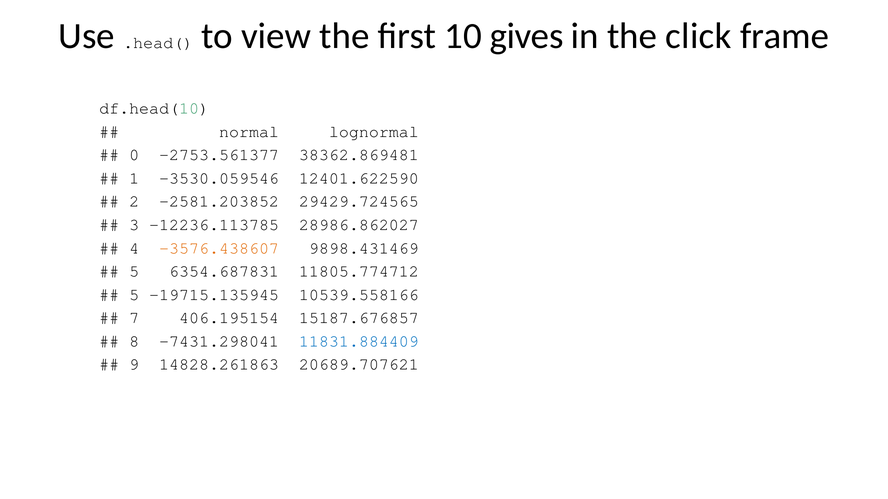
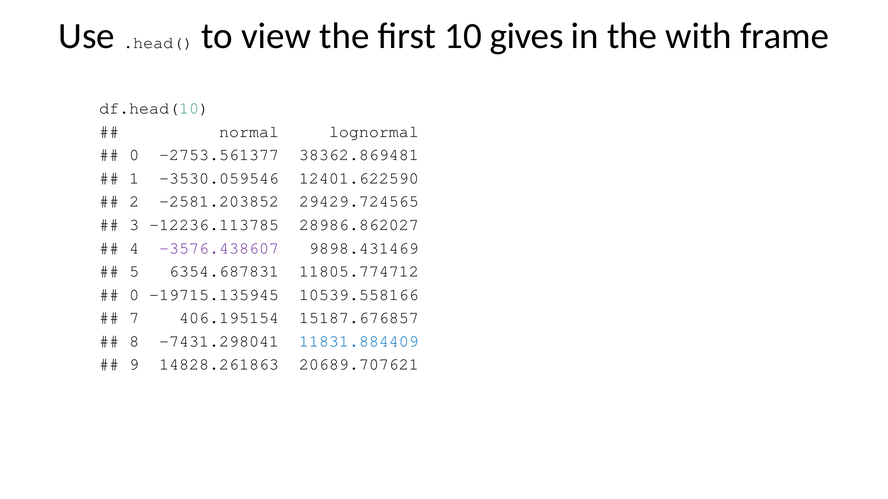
click: click -> with (699, 36)
-3576.438607 colour: orange -> purple (219, 248)
5: 5 -> 0 (134, 295)
